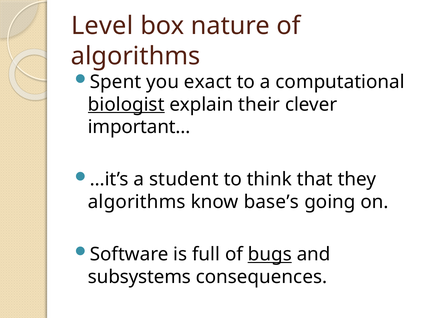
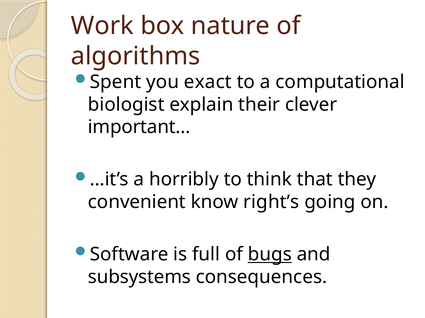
Level: Level -> Work (102, 26)
biologist underline: present -> none (126, 105)
student: student -> horribly (184, 180)
algorithms: algorithms -> convenient (137, 203)
base’s: base’s -> right’s (271, 203)
